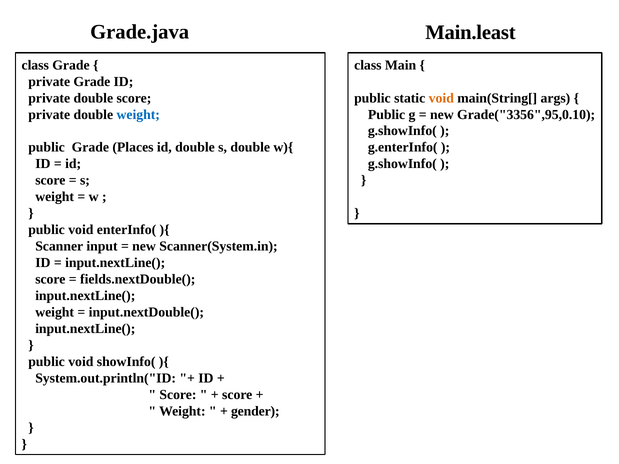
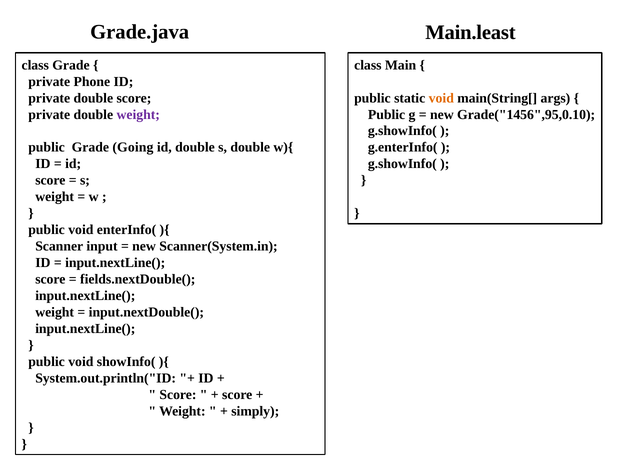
private Grade: Grade -> Phone (92, 82)
weight colour: blue -> purple (138, 115)
Grade("3356",95,0.10: Grade("3356",95,0.10 -> Grade("1456",95,0.10 (526, 115)
Places: Places -> Going (133, 148)
gender: gender -> simply (255, 412)
